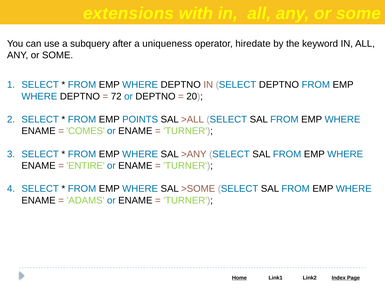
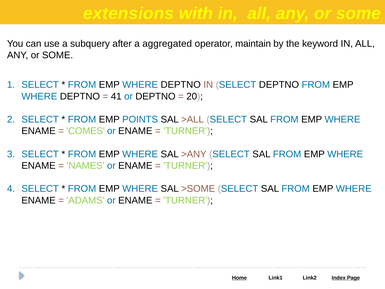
uniqueness: uniqueness -> aggregated (167, 44)
hiredate: hiredate -> maintain (253, 44)
72: 72 -> 41 (116, 96)
ENTIRE: ENTIRE -> NAMES (85, 166)
